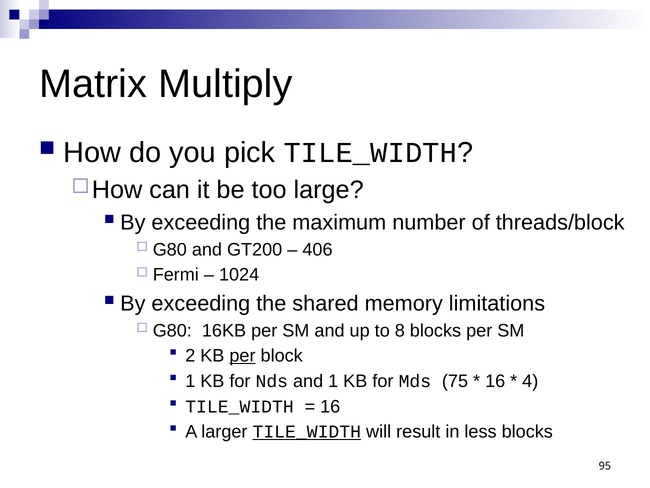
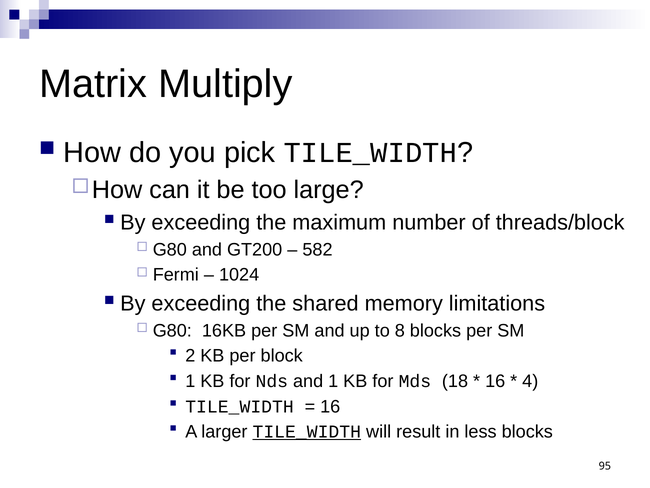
406: 406 -> 582 (318, 249)
per underline: present -> none (242, 356)
75: 75 -> 18 (455, 381)
